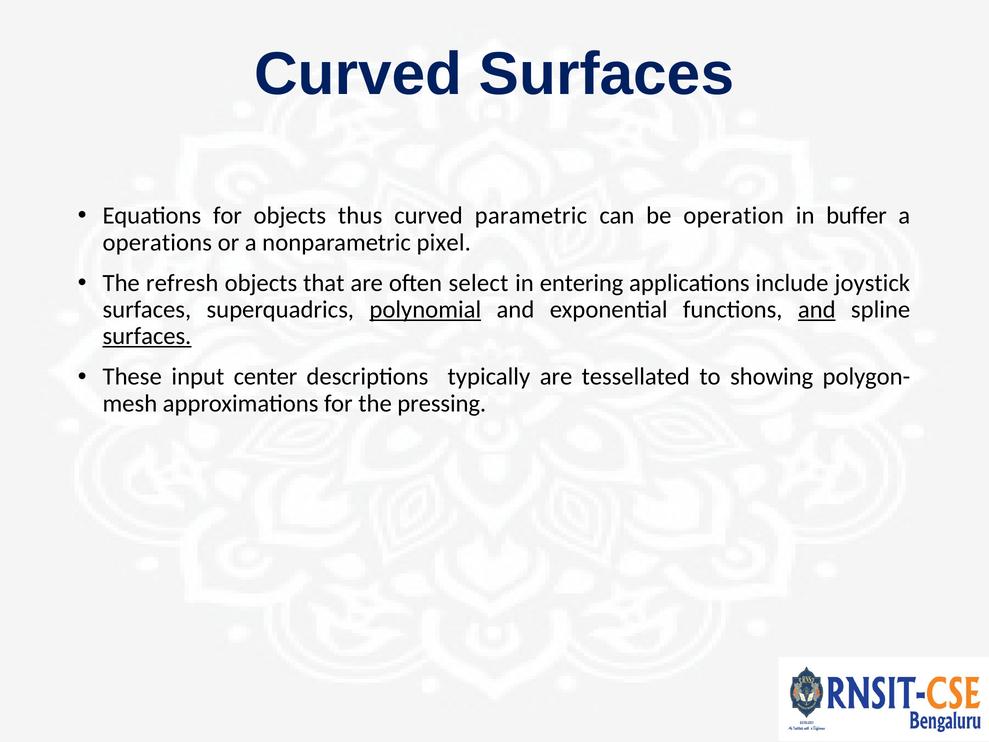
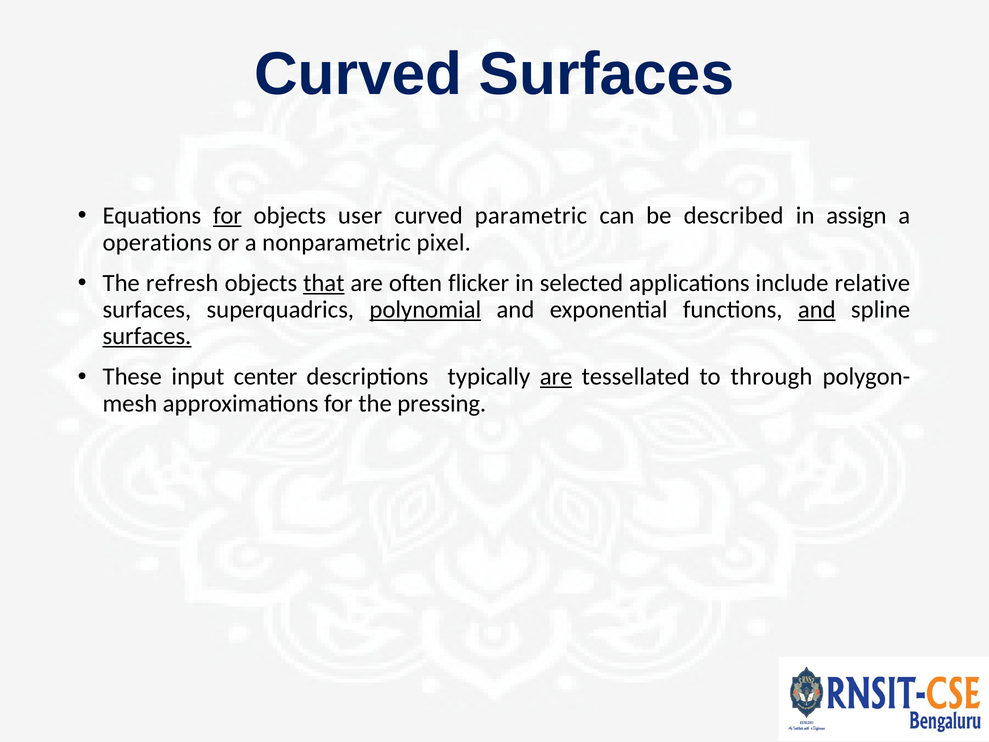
for underline: none -> present (227, 216)
thus: thus -> user (360, 216)
operation: operation -> described (734, 216)
buffer: buffer -> assign (856, 216)
that underline: none -> present (324, 283)
select: select -> flicker (479, 283)
entering: entering -> selected (582, 283)
joystick: joystick -> relative (872, 283)
are underline: none -> present (556, 377)
showing: showing -> through (772, 377)
